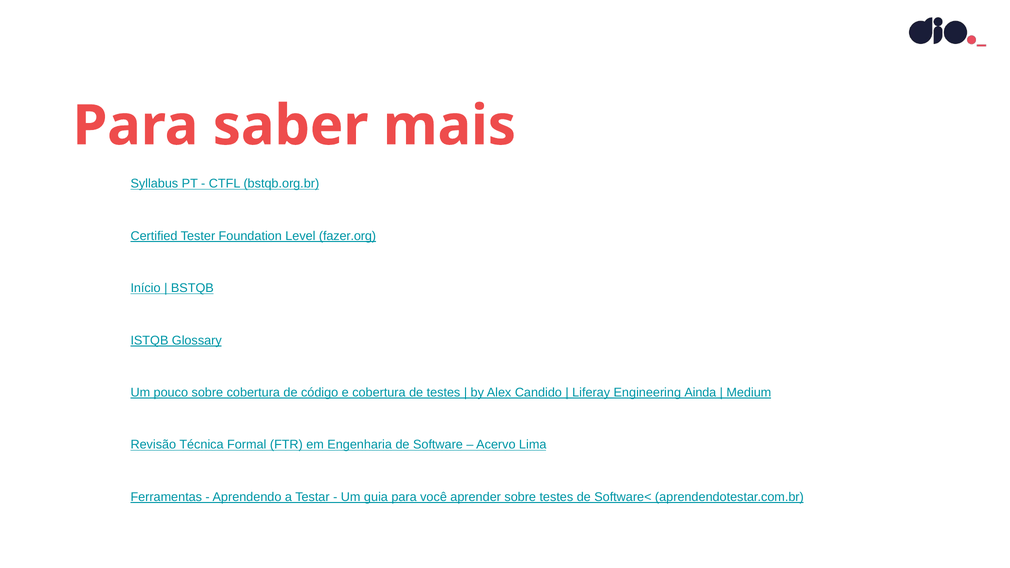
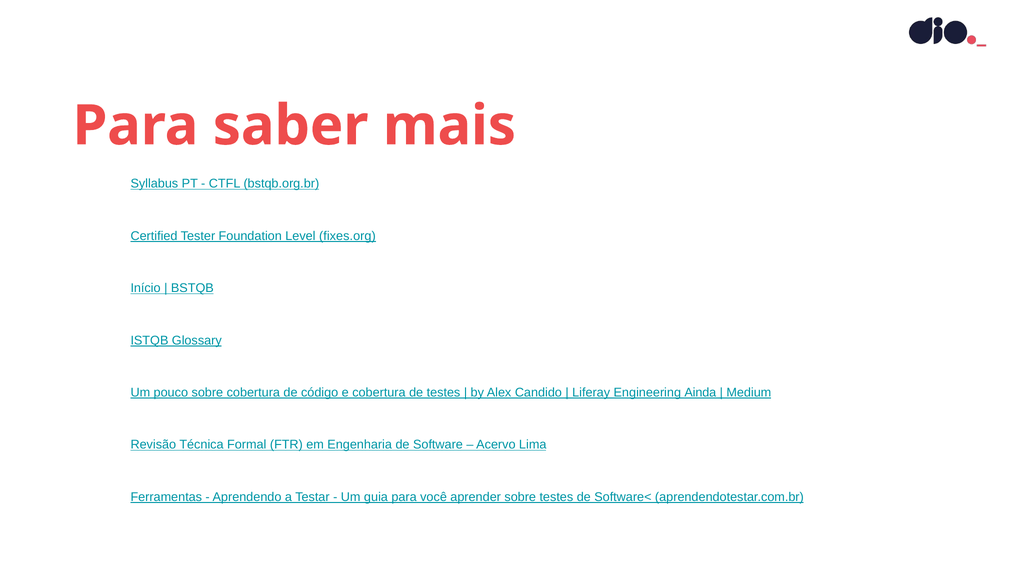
fazer.org: fazer.org -> fixes.org (347, 236)
